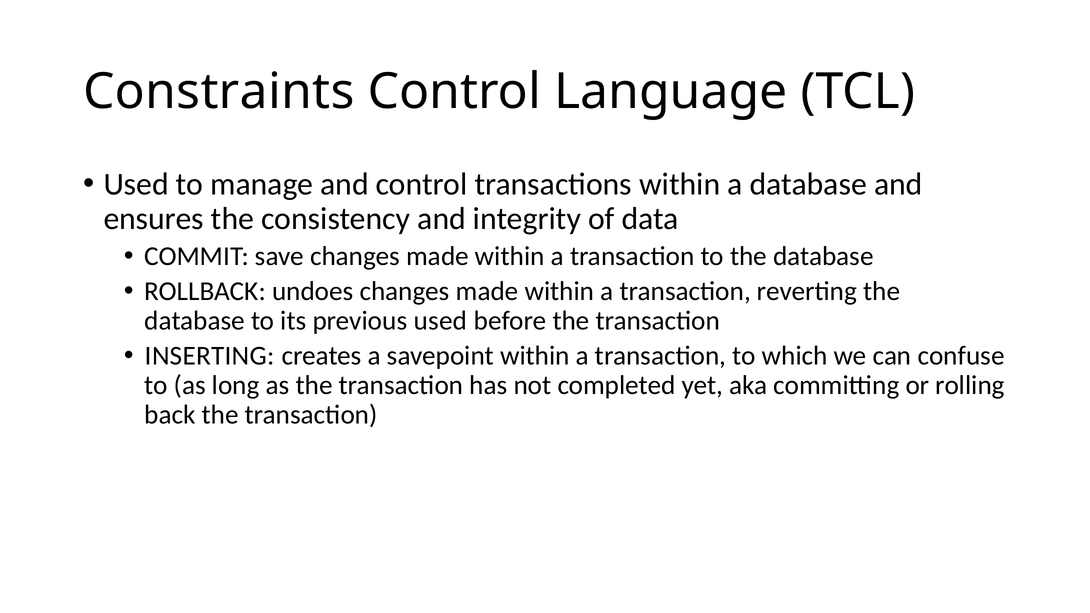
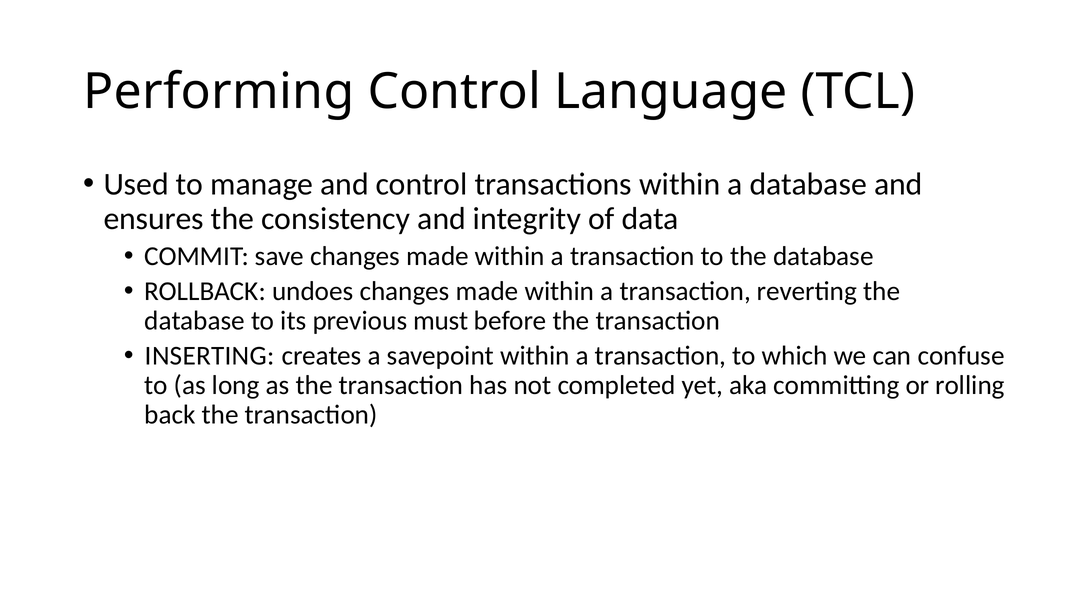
Constraints: Constraints -> Performing (219, 92)
previous used: used -> must (441, 321)
